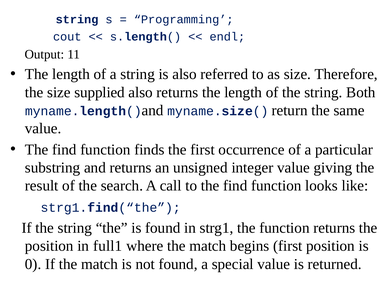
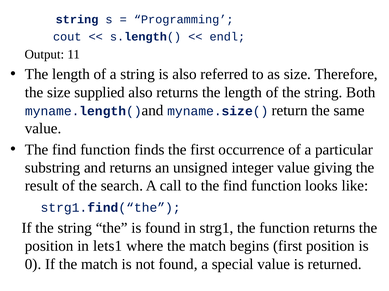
full1: full1 -> lets1 (108, 247)
